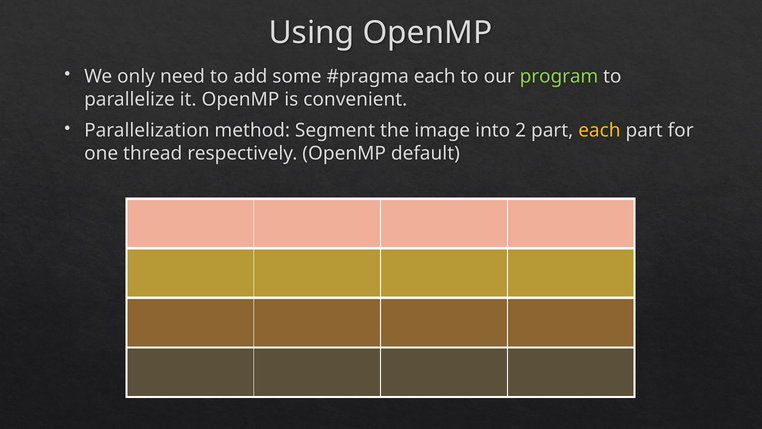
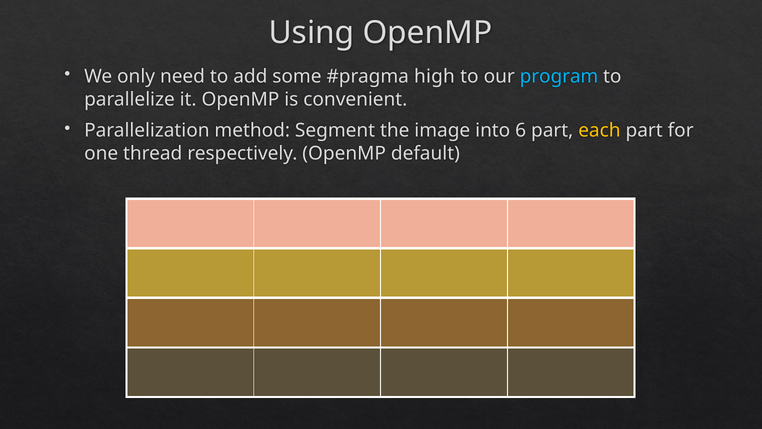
each: each -> high (434, 76)
program colour: light green -> light blue (559, 76)
2: 2 -> 6 (521, 131)
